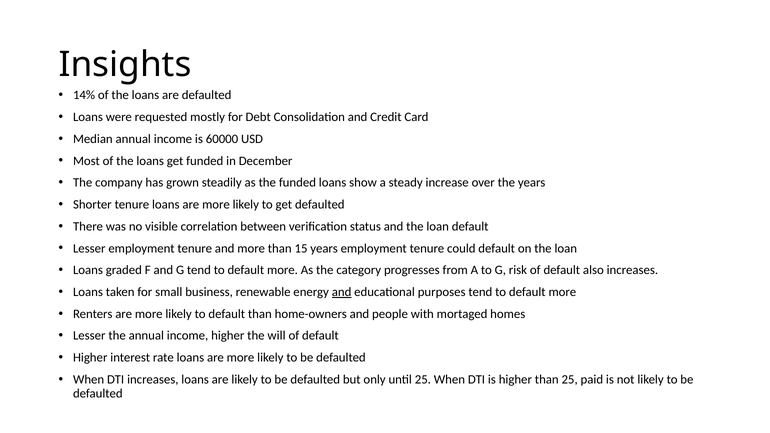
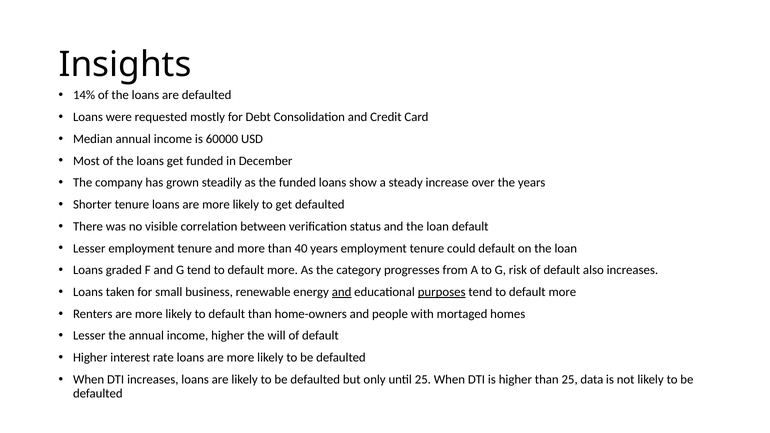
15: 15 -> 40 (301, 248)
purposes underline: none -> present (442, 292)
paid: paid -> data (592, 380)
